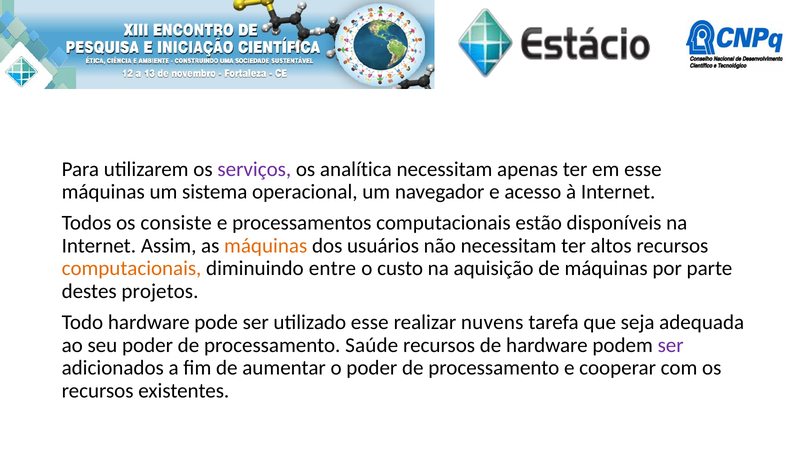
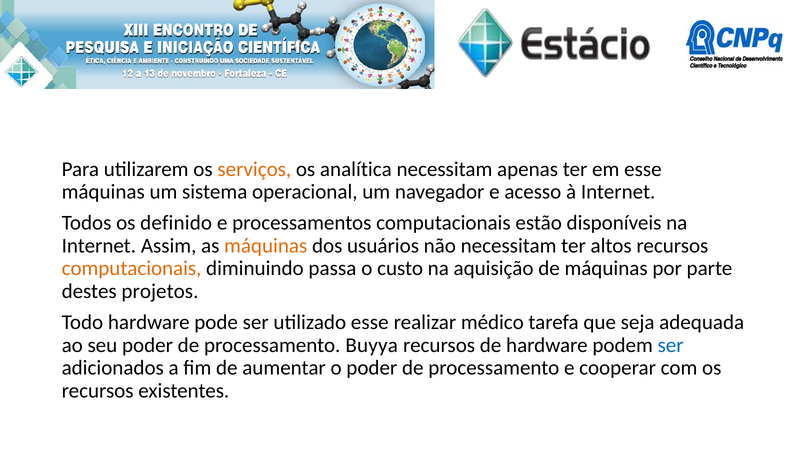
serviços colour: purple -> orange (254, 169)
consiste: consiste -> definido (176, 223)
entre: entre -> passa (332, 269)
nuvens: nuvens -> médico (492, 322)
Saúde: Saúde -> Buyya (372, 345)
ser colour: purple -> blue (671, 345)
